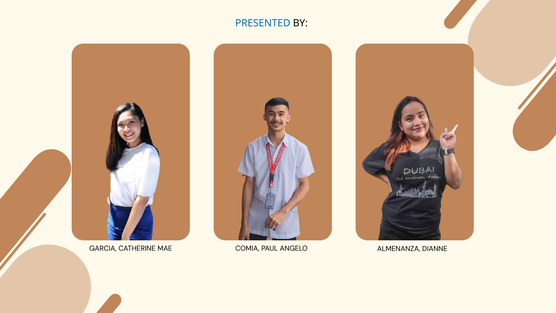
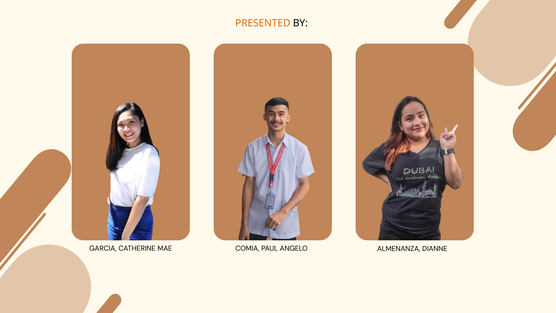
PRESENTED colour: blue -> orange (263, 23)
